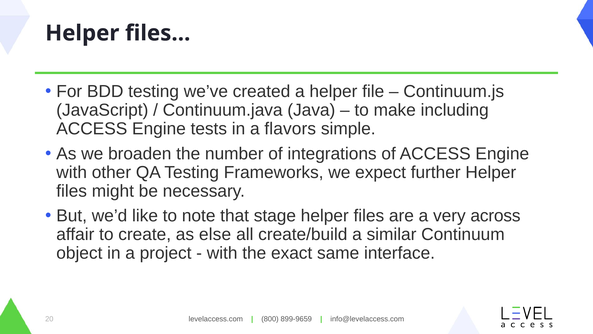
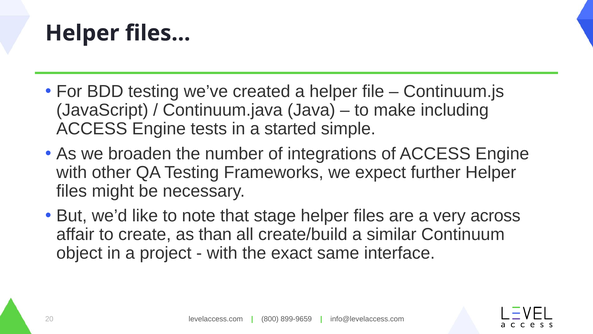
flavors: flavors -> started (290, 129)
else: else -> than (215, 234)
